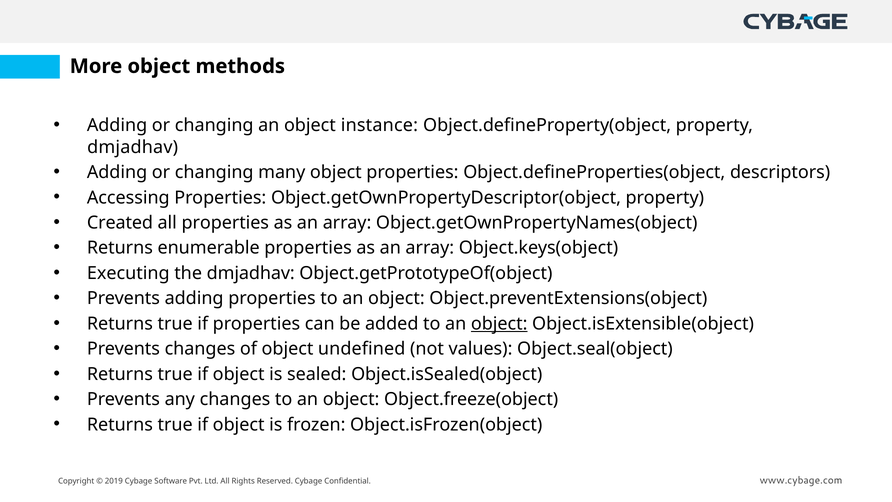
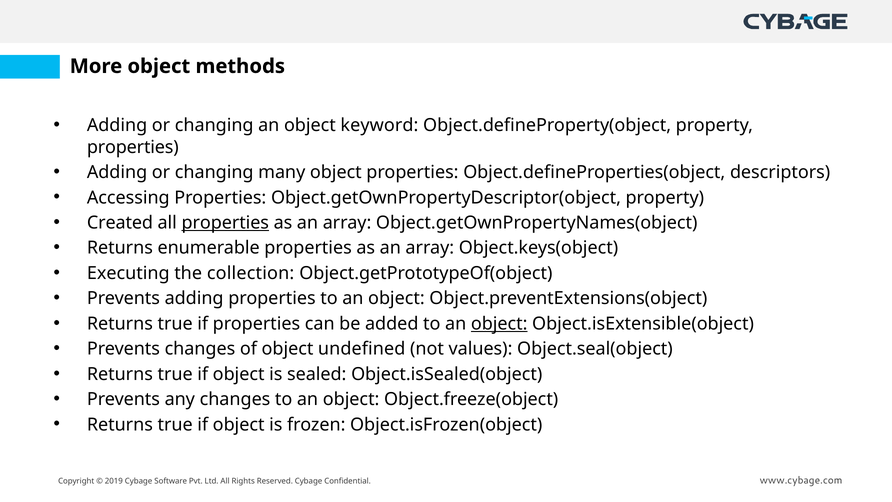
instance: instance -> keyword (379, 125)
dmjadhav: dmjadhav -> properties (133, 147)
properties underline: none -> present (225, 223)
the dmjadhav: dmjadhav -> collection (251, 273)
